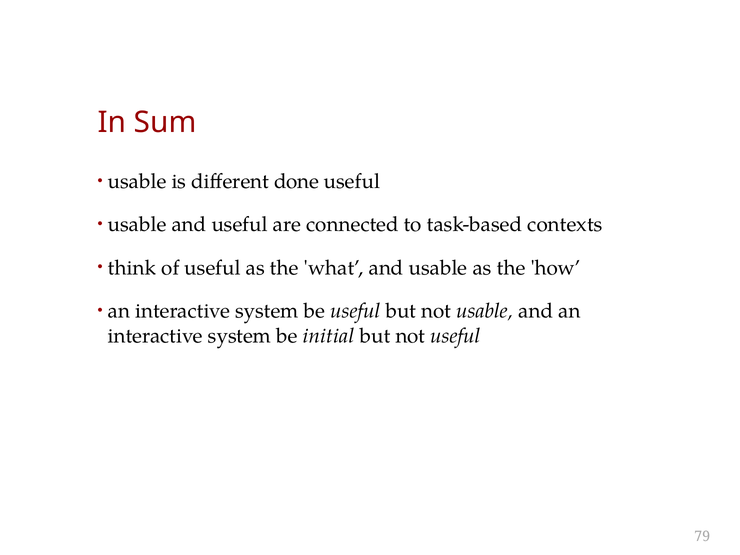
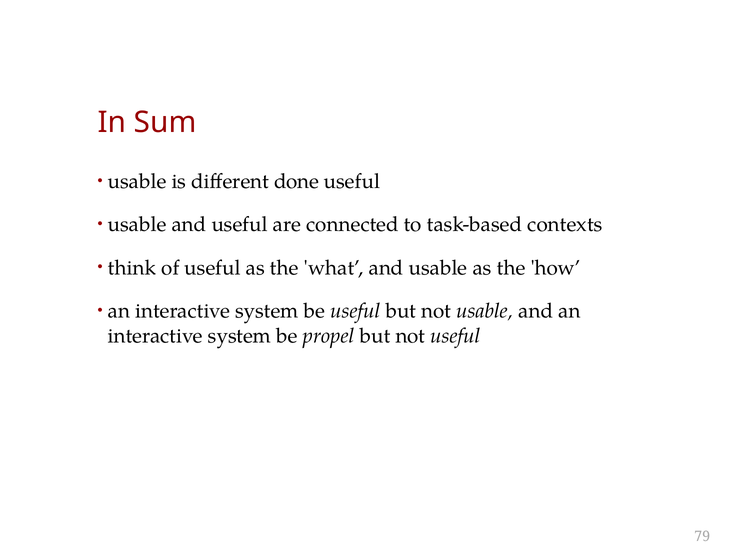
initial: initial -> propel (329, 336)
